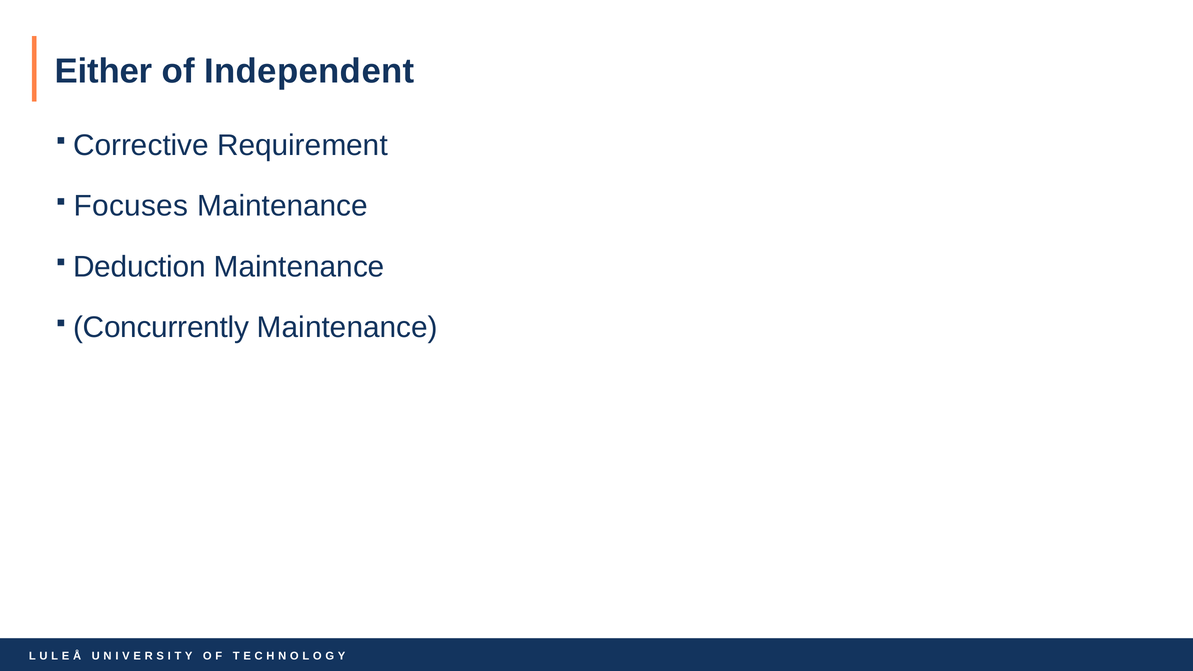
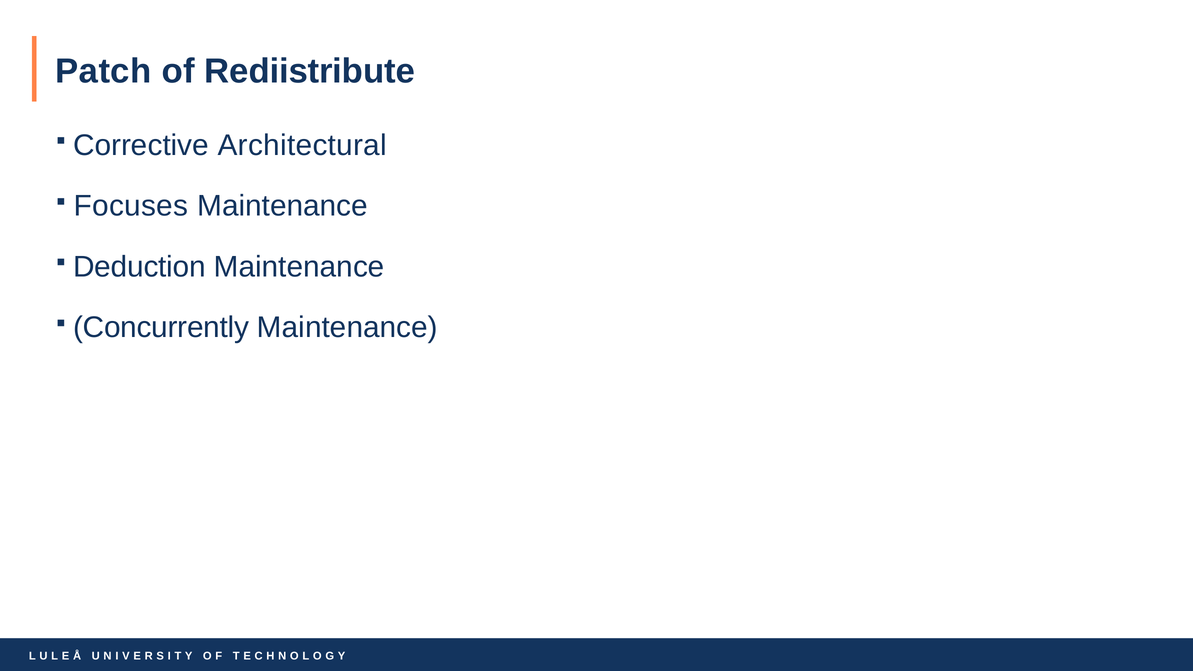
Either: Either -> Patch (103, 71)
Independent: Independent -> Rediistribute (310, 71)
Requirement: Requirement -> Architectural (302, 145)
